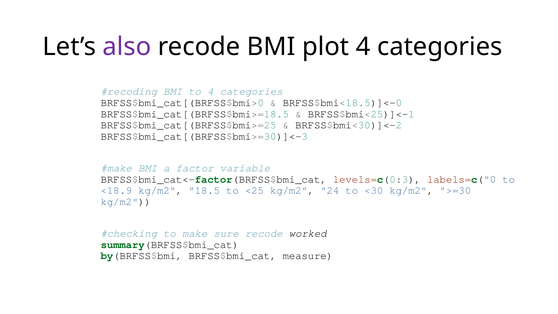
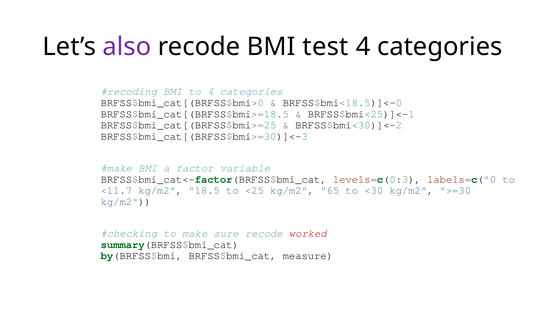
plot: plot -> test (326, 47)
<18.9: <18.9 -> <11.7 (116, 190)
24: 24 -> 65 (330, 190)
worked colour: black -> red (308, 233)
